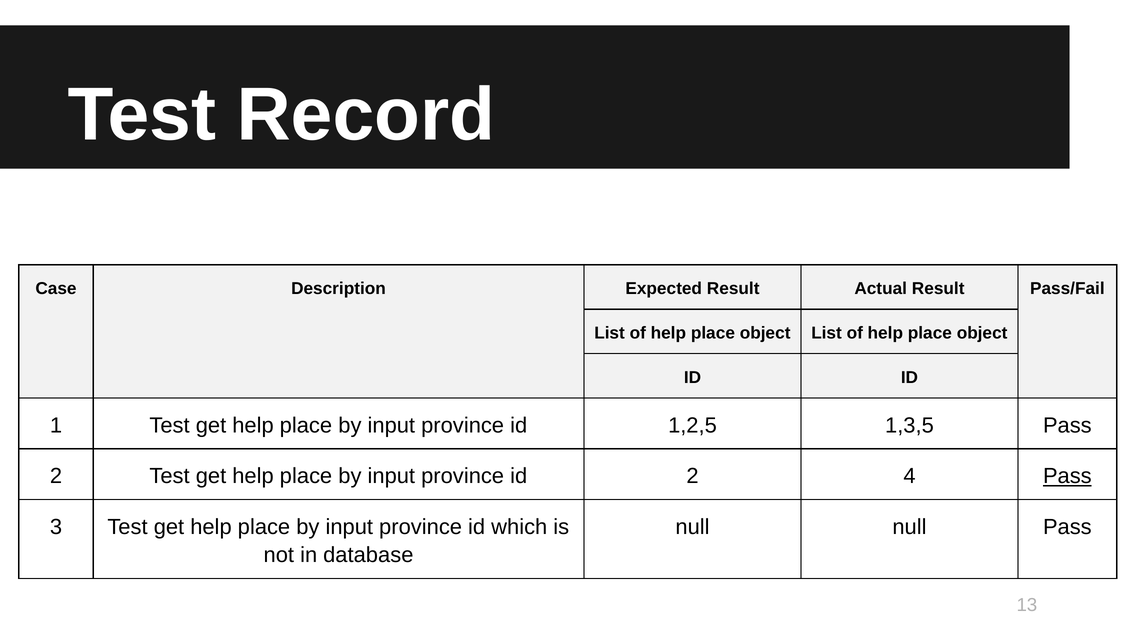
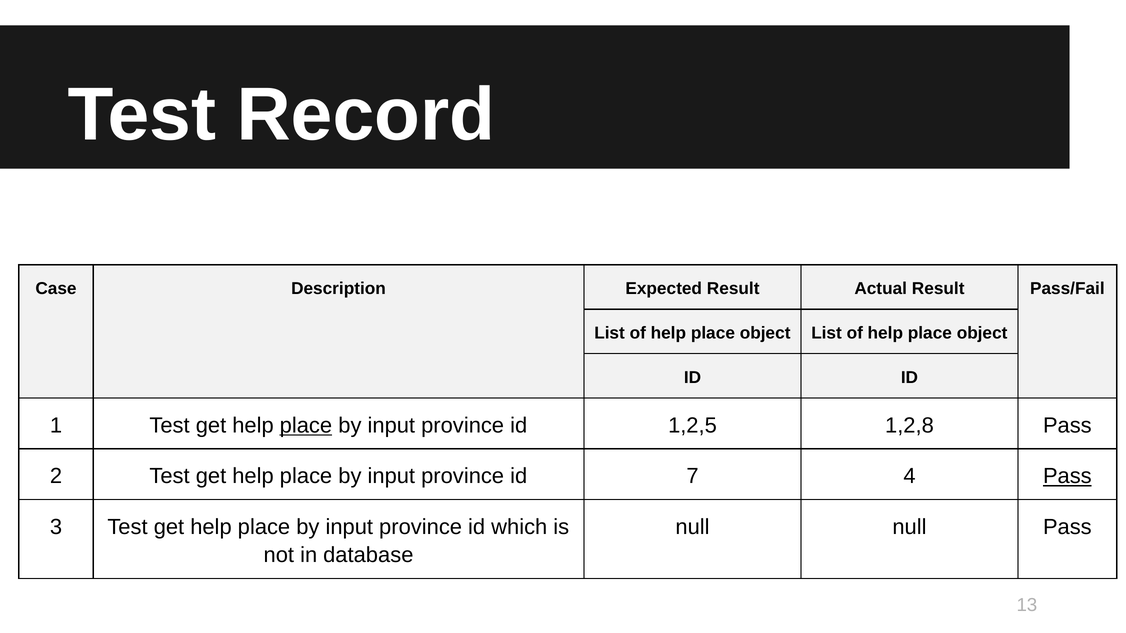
place underline: none -> present (306, 426)
1,3,5: 1,3,5 -> 1,2,8 (909, 426)
id 2: 2 -> 7 (693, 477)
